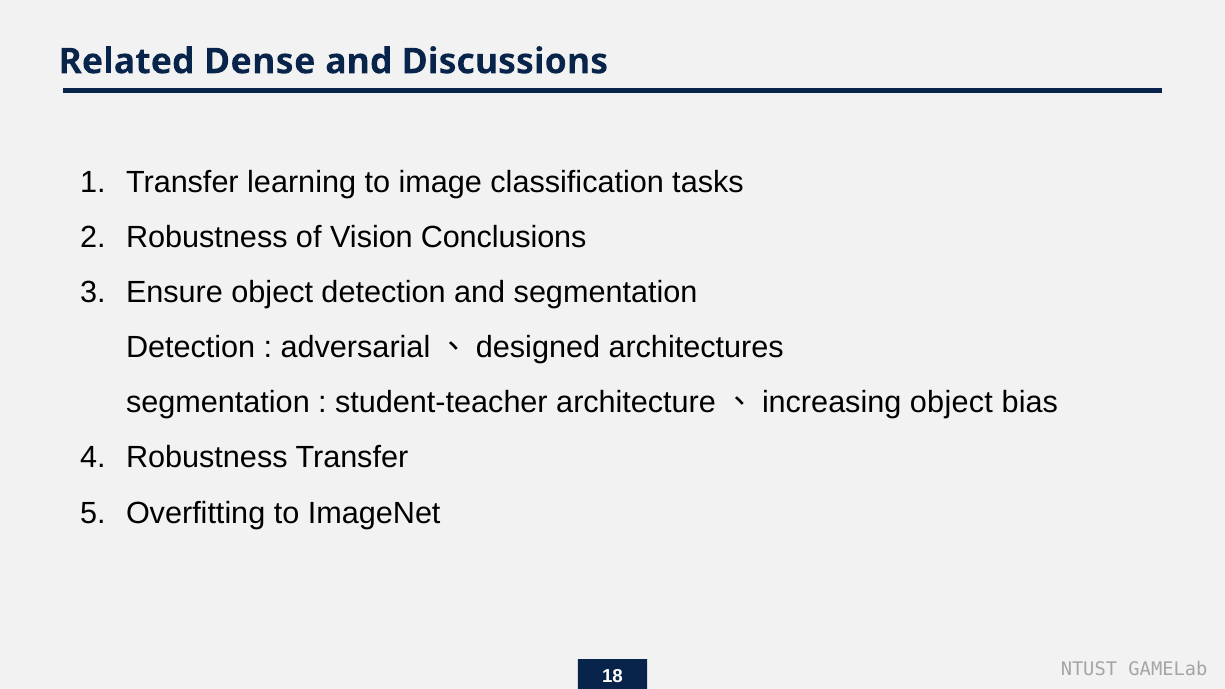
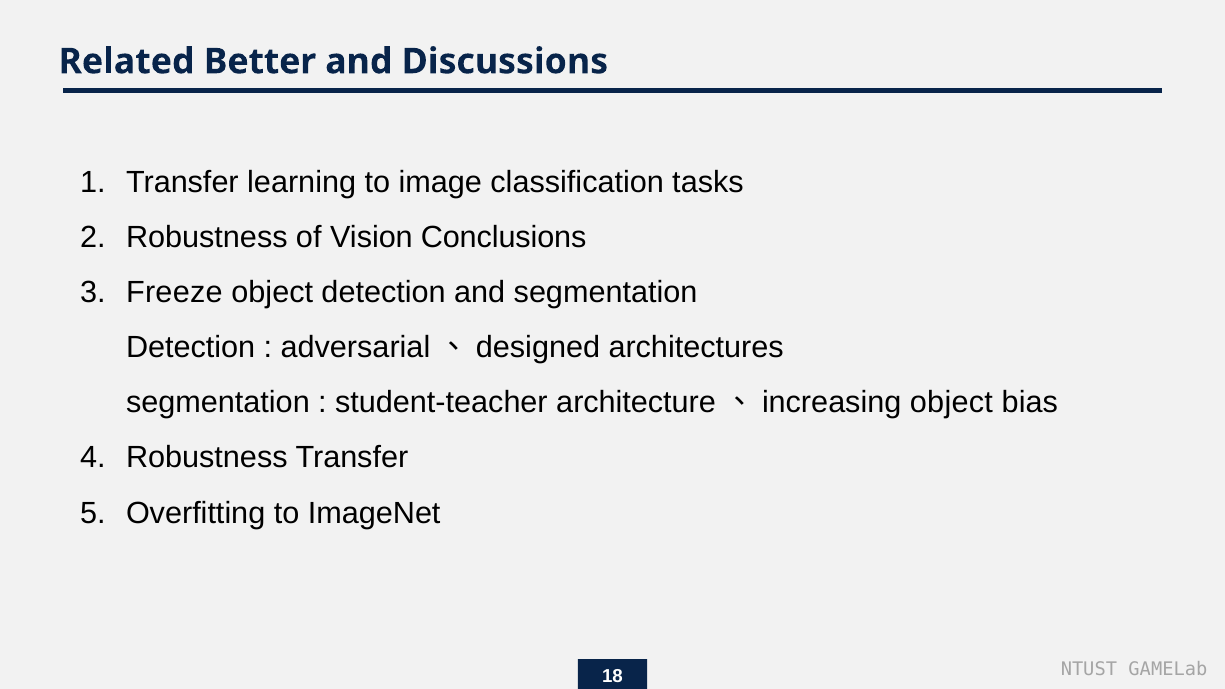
Dense: Dense -> Better (260, 62)
Ensure: Ensure -> Freeze (174, 293)
